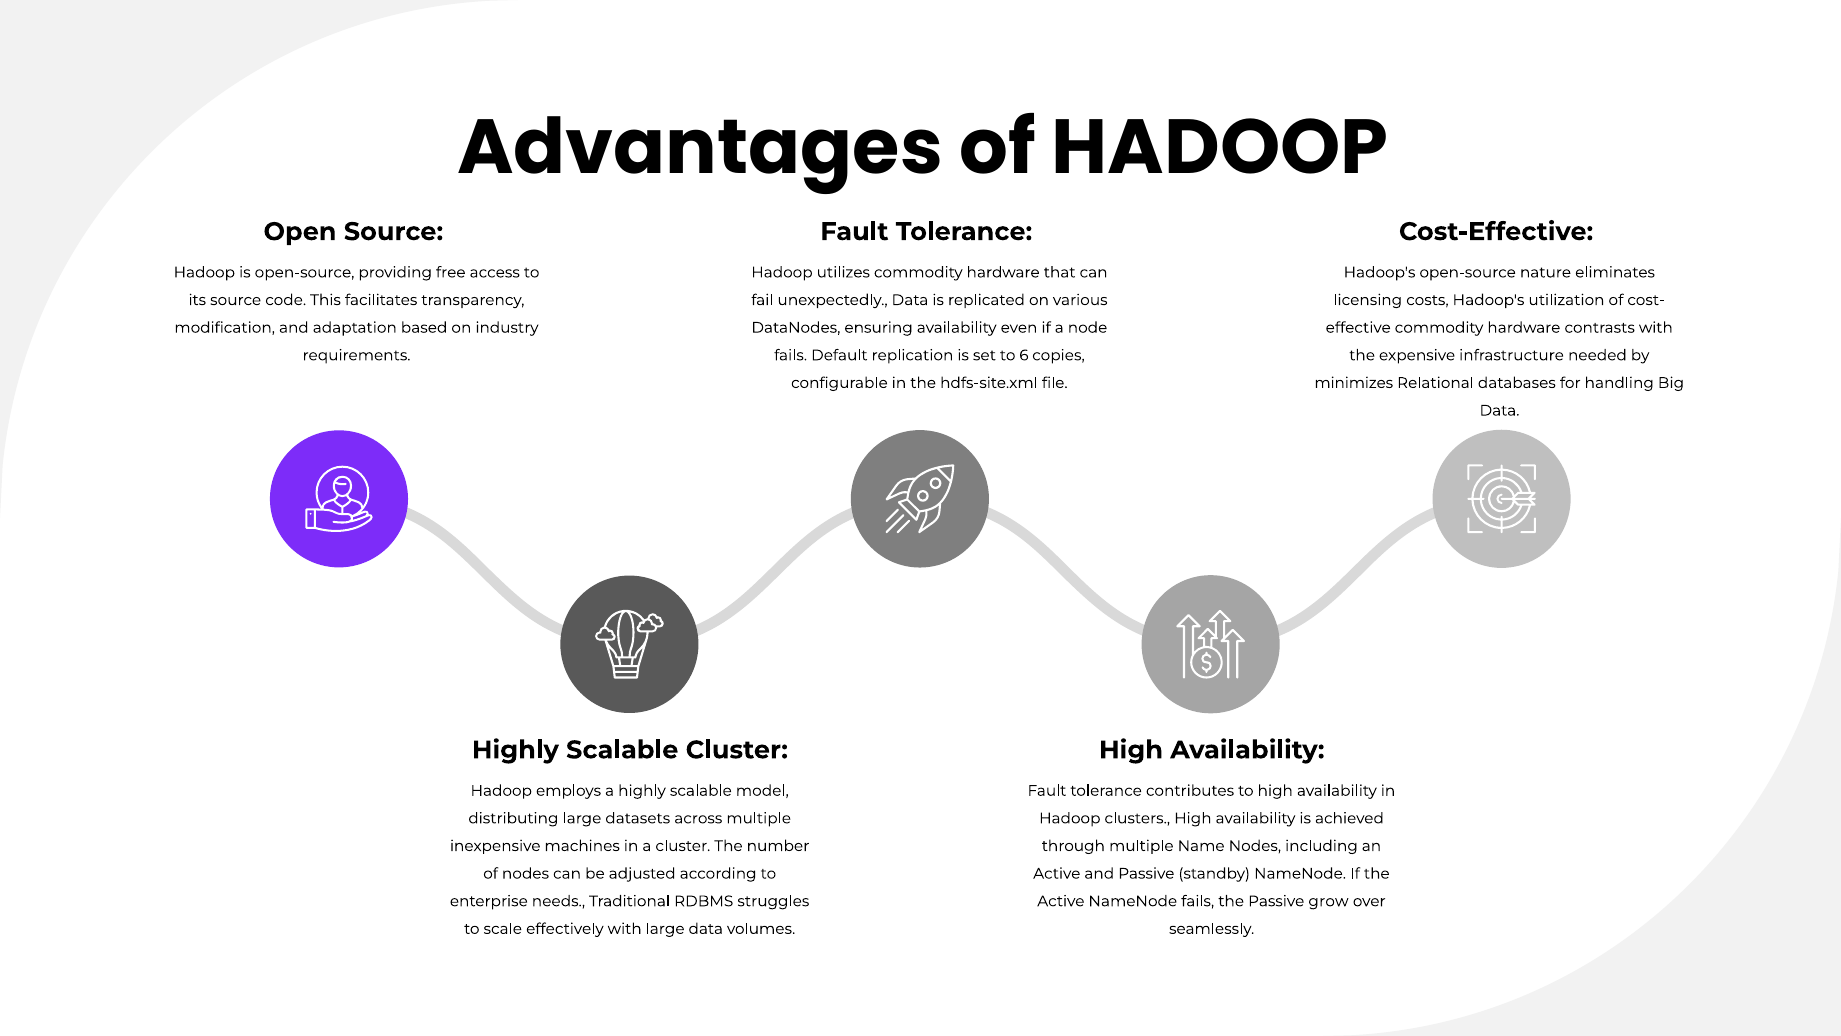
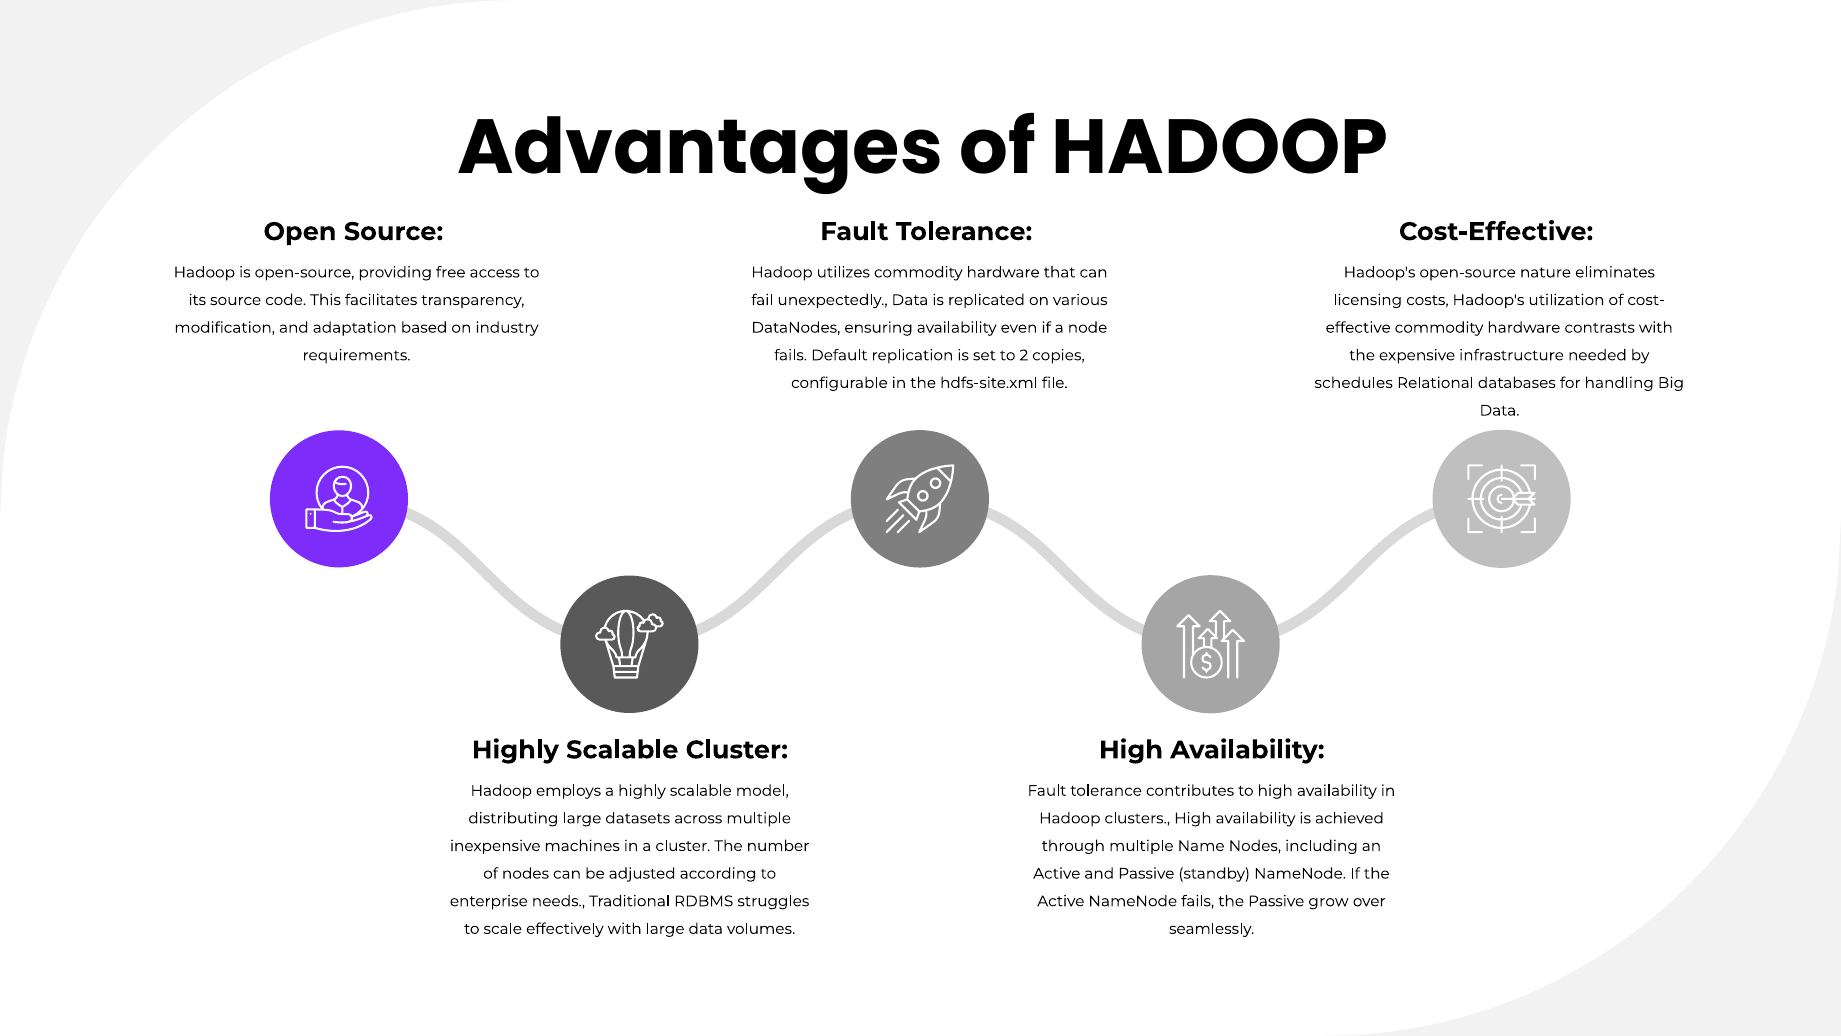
6: 6 -> 2 (1024, 355)
minimizes: minimizes -> schedules (1354, 383)
